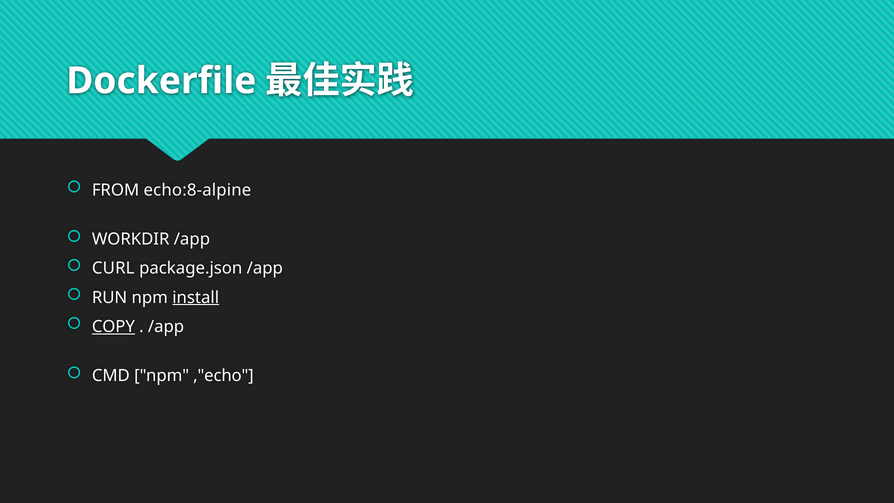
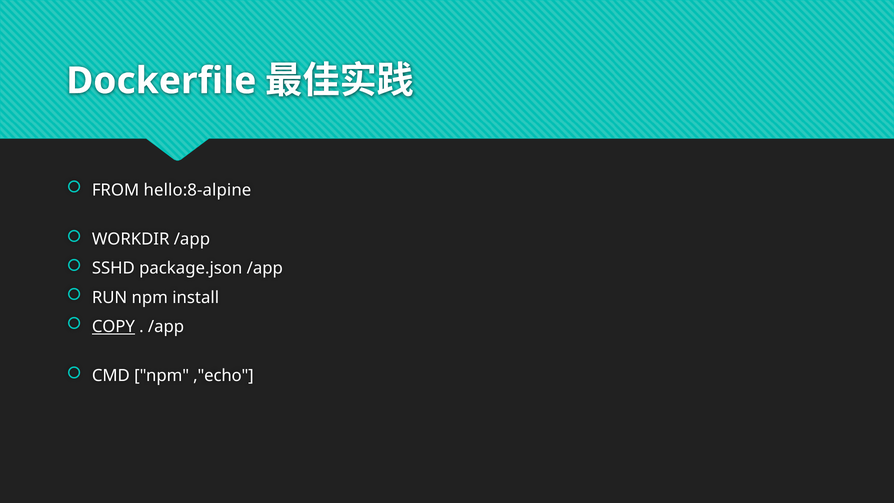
echo:8-alpine: echo:8-alpine -> hello:8-alpine (197, 190)
CURL: CURL -> SSHD (113, 268)
install underline: present -> none (196, 297)
